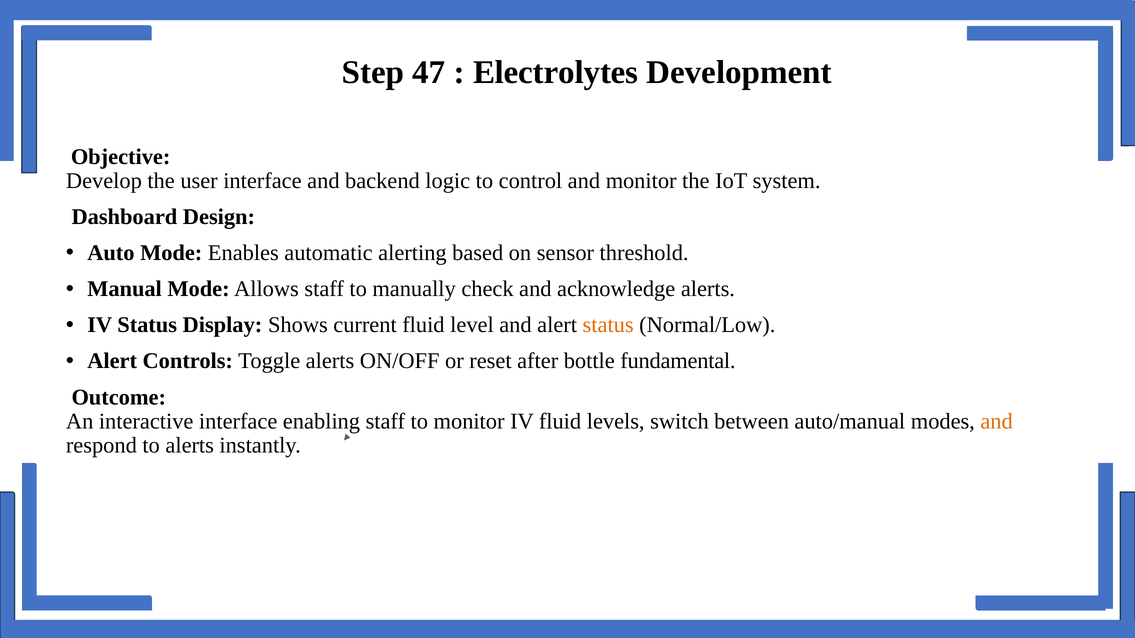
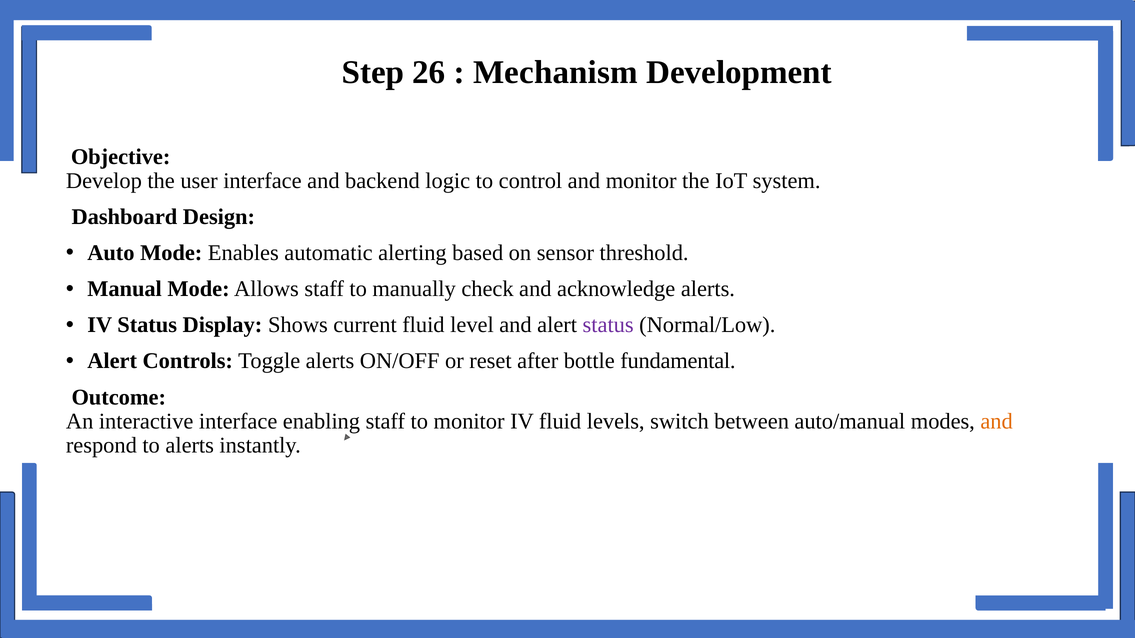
47: 47 -> 26 (429, 72)
Electrolytes: Electrolytes -> Mechanism (556, 72)
status colour: orange -> purple (608, 325)
